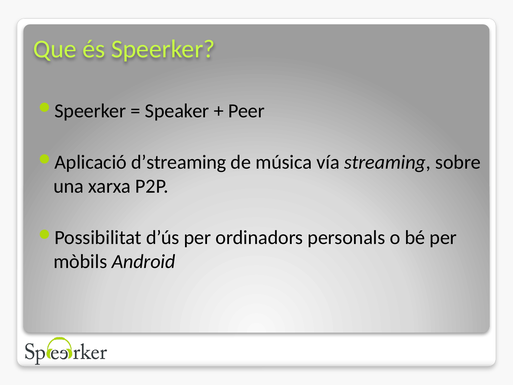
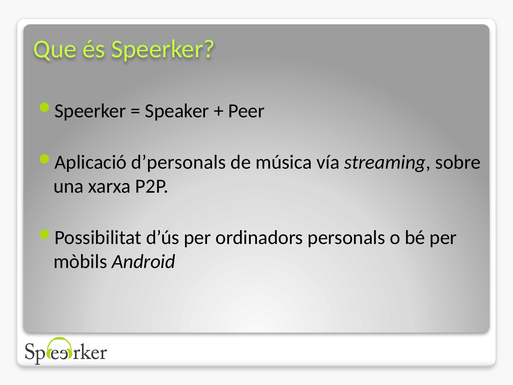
d’streaming: d’streaming -> d’personals (179, 162)
